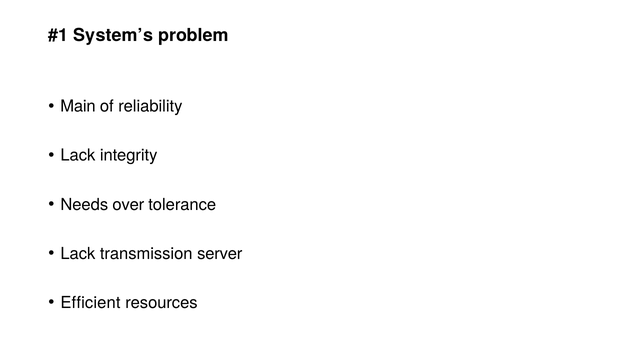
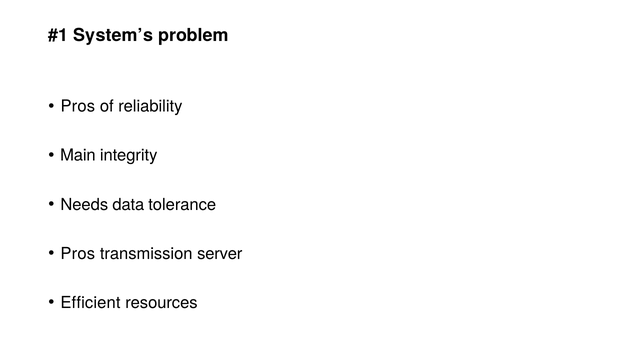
Main: Main -> Pros (78, 106)
Lack: Lack -> Main (78, 155)
over: over -> data (128, 204)
Lack: Lack -> Pros (78, 253)
